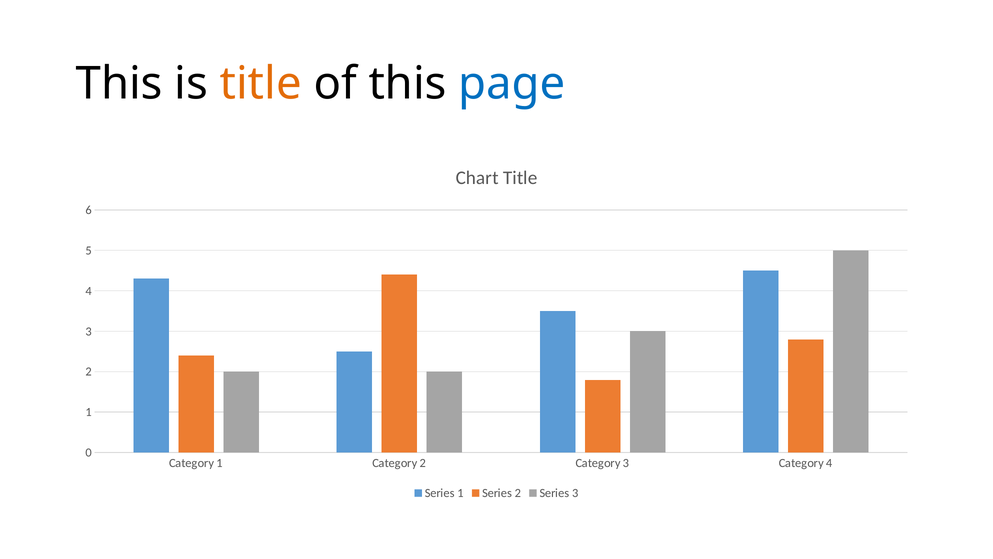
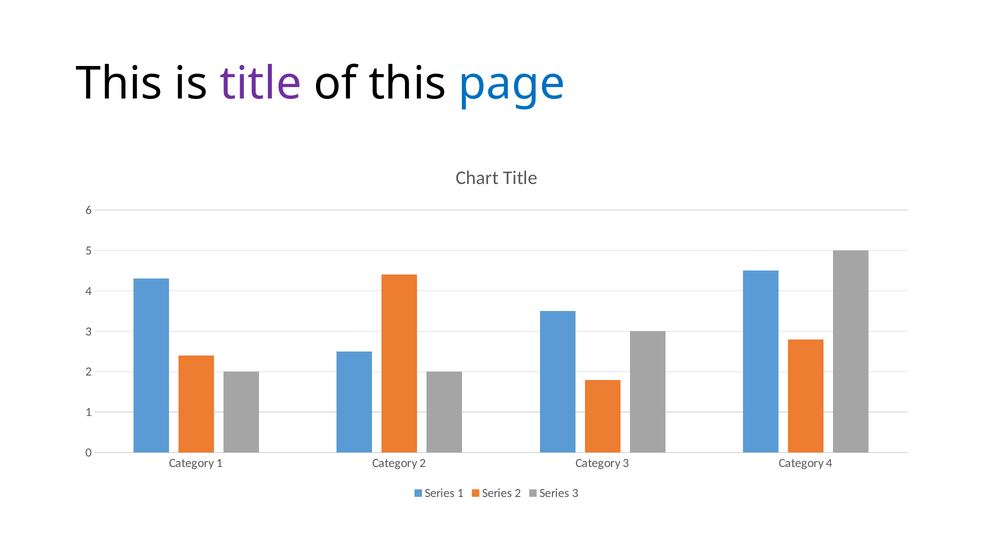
title colour: orange -> purple (261, 83)
